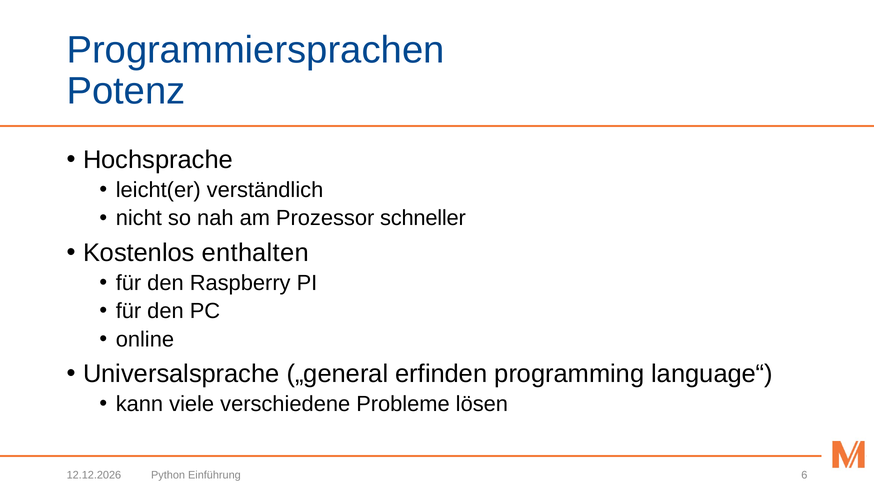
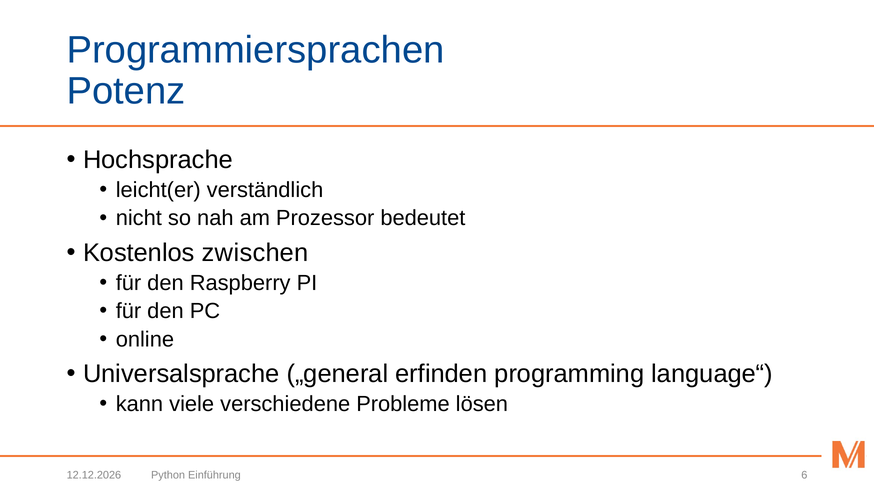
schneller: schneller -> bedeutet (423, 218)
enthalten: enthalten -> zwischen (255, 253)
